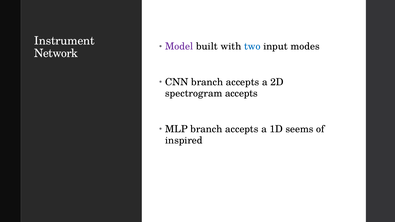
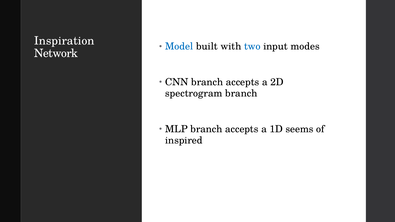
Instrument: Instrument -> Inspiration (64, 41)
Model colour: purple -> blue (179, 47)
spectrogram accepts: accepts -> branch (241, 93)
